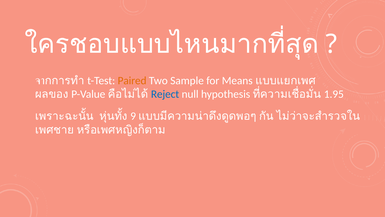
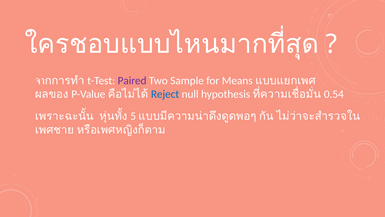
Paired colour: orange -> purple (132, 80)
1.95: 1.95 -> 0.54 (334, 94)
9: 9 -> 5 (133, 116)
